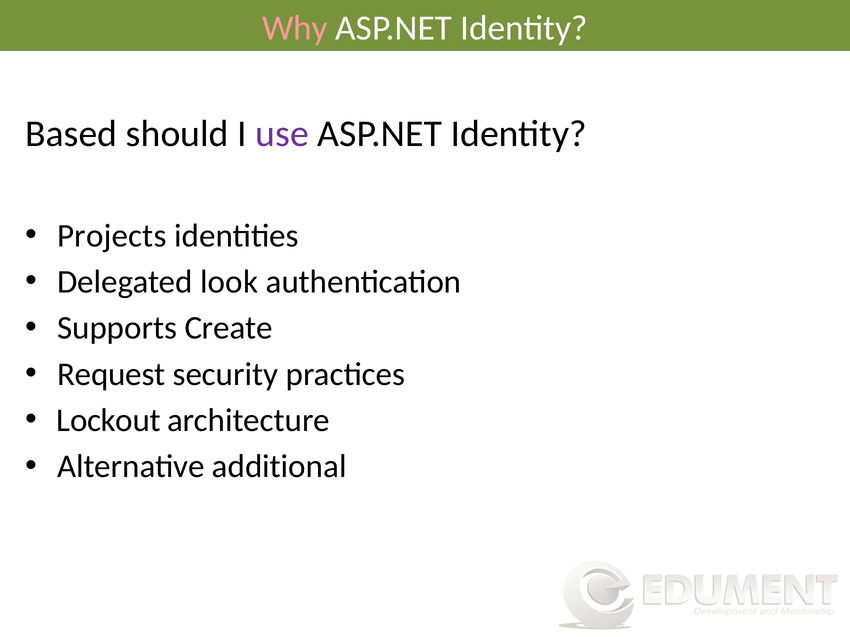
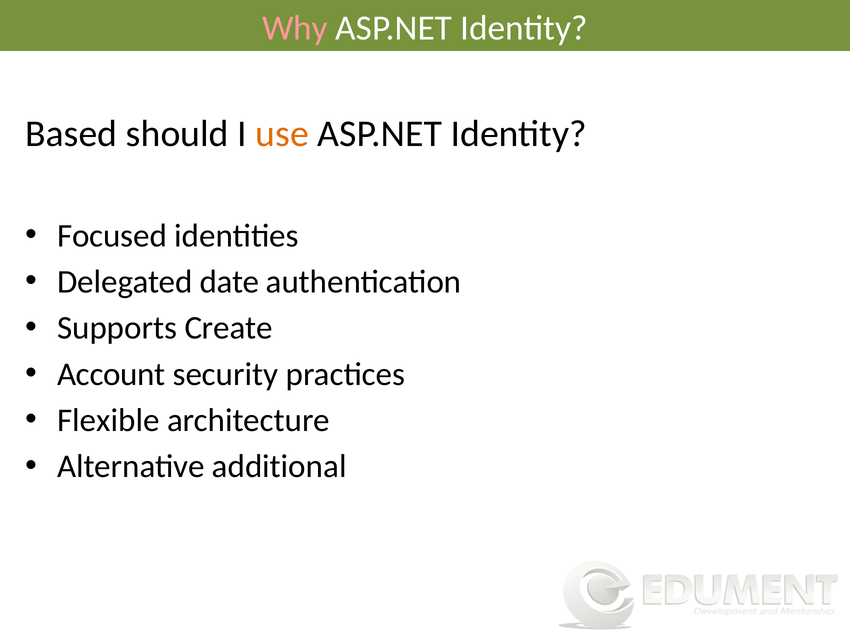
use colour: purple -> orange (282, 134)
Projects: Projects -> Focused (112, 236)
look: look -> date (229, 282)
Request: Request -> Account (111, 374)
Lockout: Lockout -> Flexible (108, 421)
